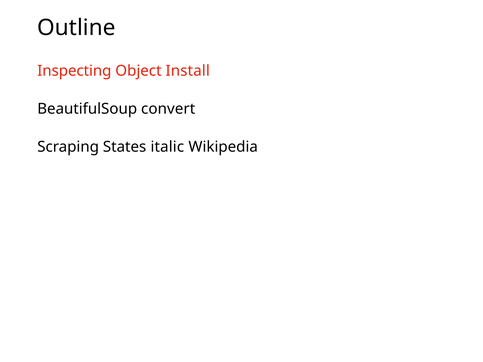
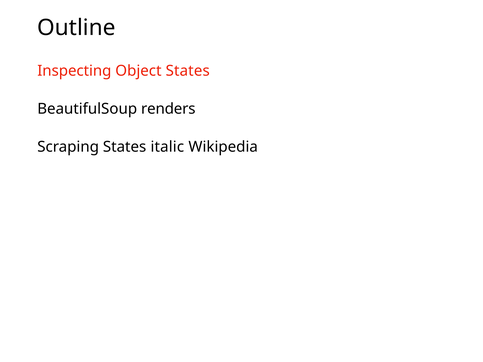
Object Install: Install -> States (188, 71)
convert: convert -> renders (168, 109)
